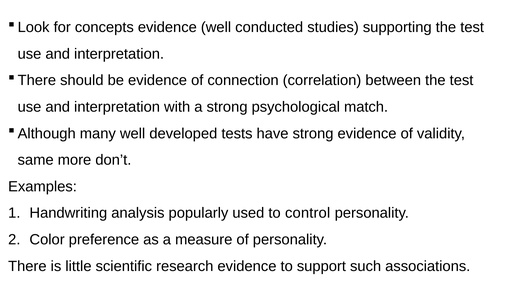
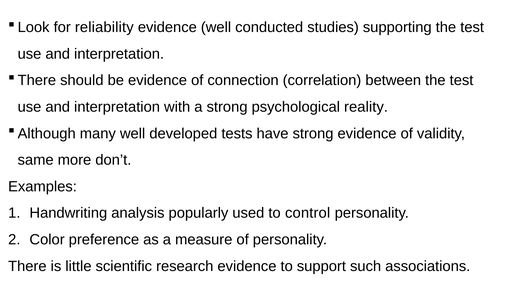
concepts: concepts -> reliability (104, 27)
match: match -> reality (366, 107)
